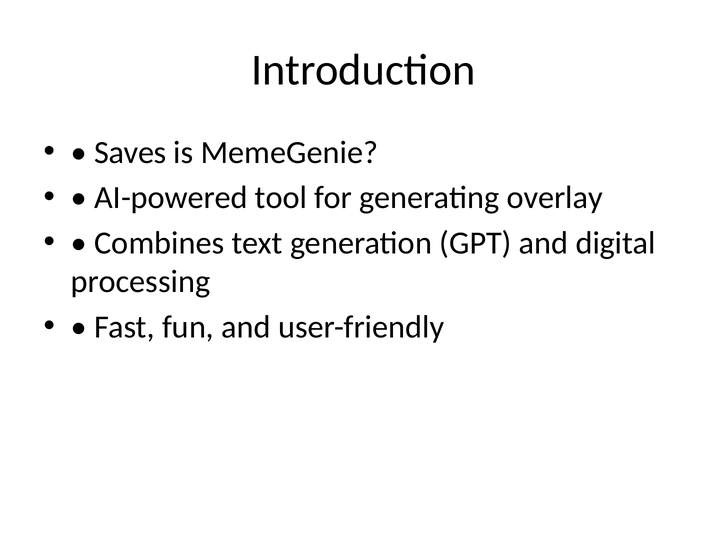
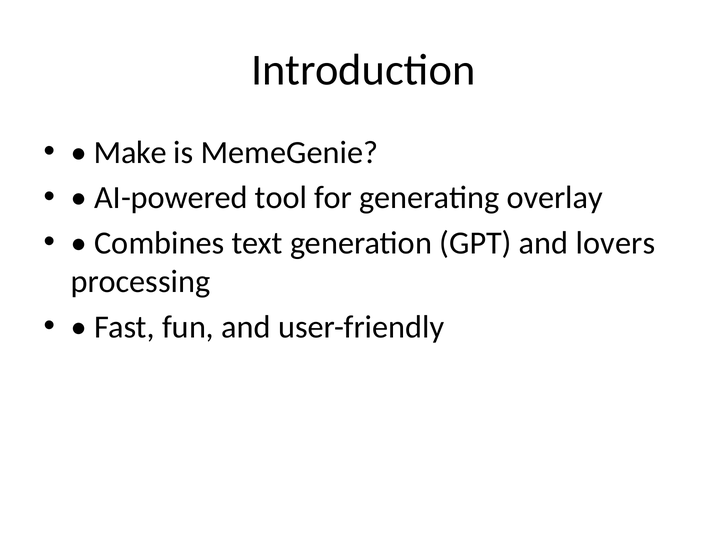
Saves: Saves -> Make (130, 153)
digital: digital -> lovers (616, 243)
